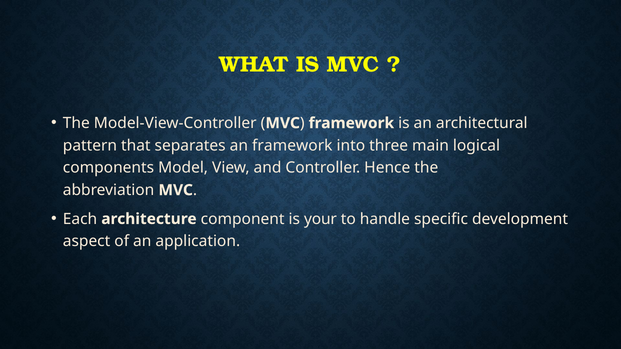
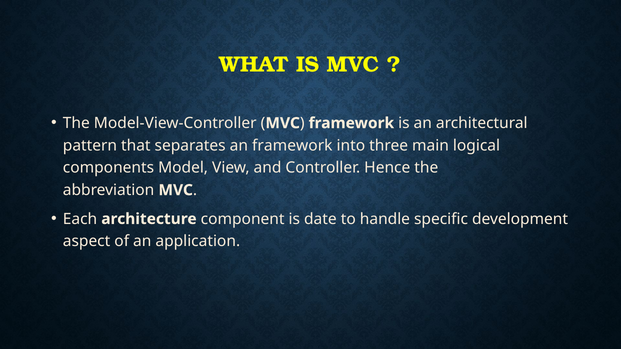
your: your -> date (320, 219)
